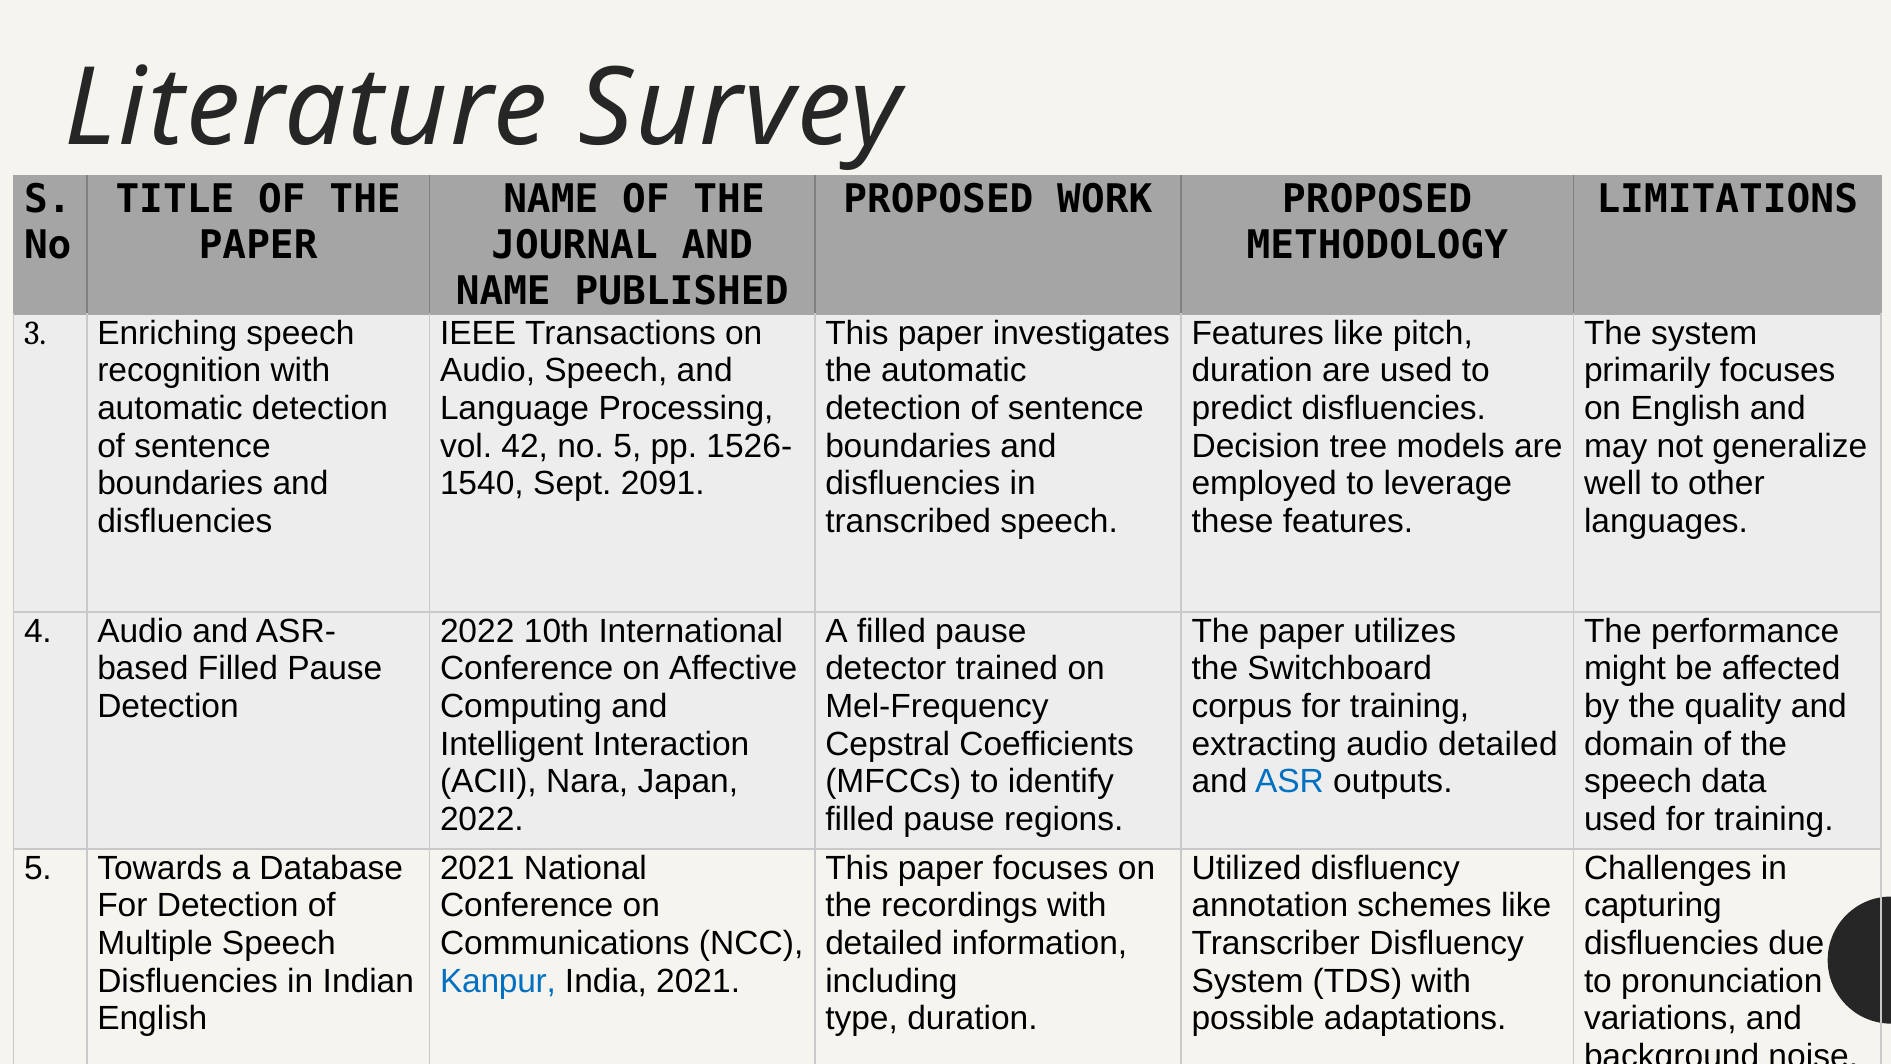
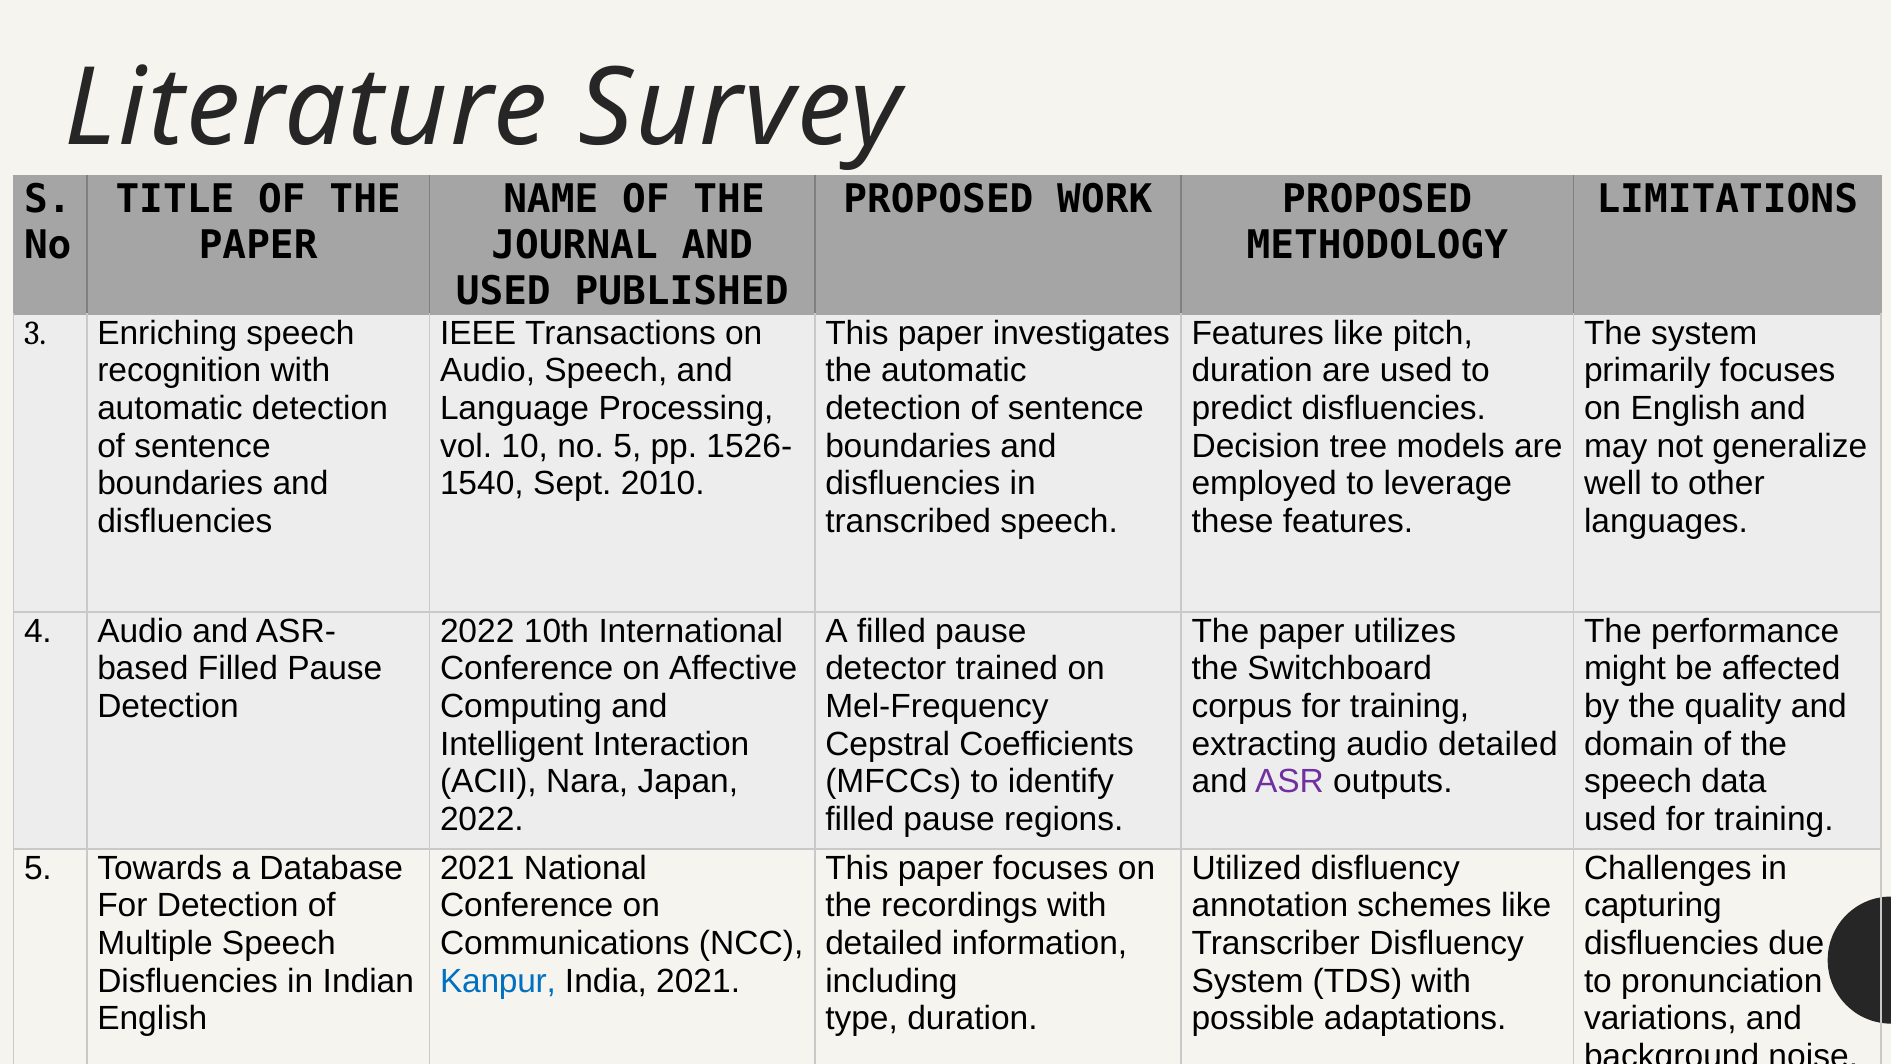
NAME: NAME -> USED (503, 291)
42: 42 -> 10 (525, 446)
2091: 2091 -> 2010 (663, 483)
ASR colour: blue -> purple (1289, 781)
